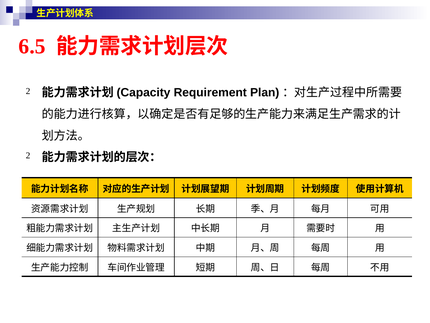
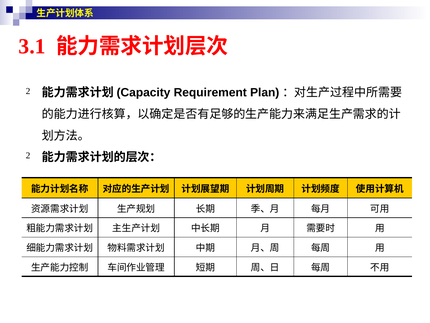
6.5: 6.5 -> 3.1 (32, 46)
